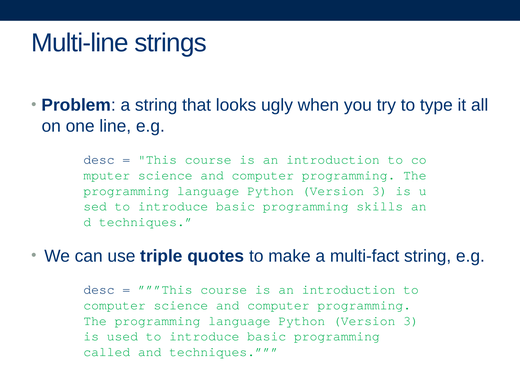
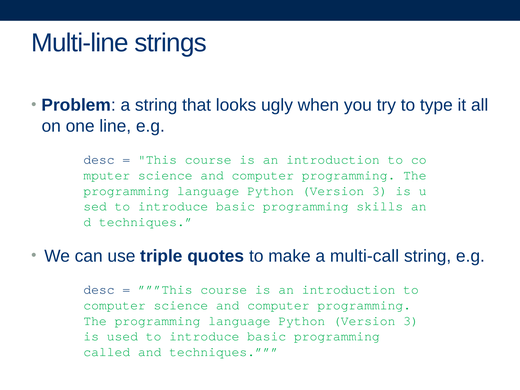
multi-fact: multi-fact -> multi-call (365, 256)
